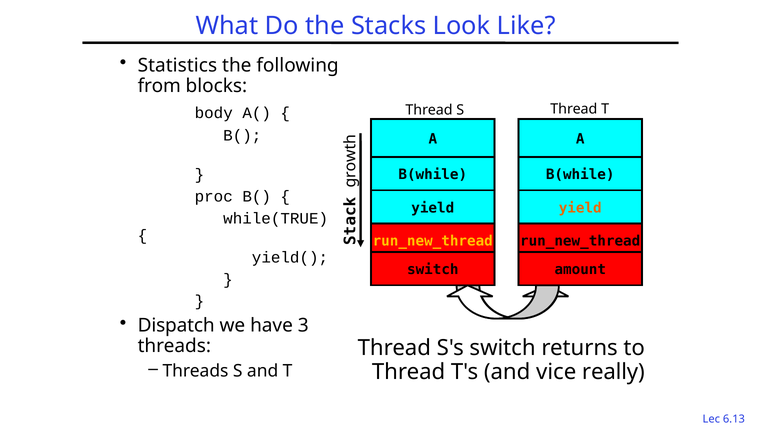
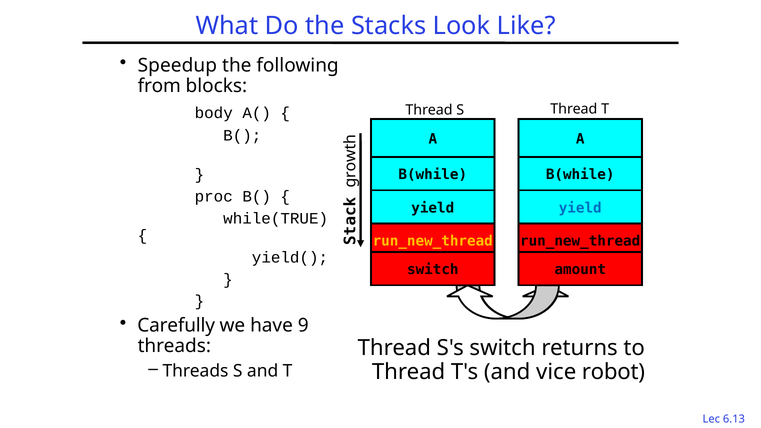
Statistics: Statistics -> Speedup (177, 65)
yield colour: orange -> blue (580, 208)
Dispatch: Dispatch -> Carefully (176, 326)
3: 3 -> 9 (303, 326)
really: really -> robot (613, 372)
